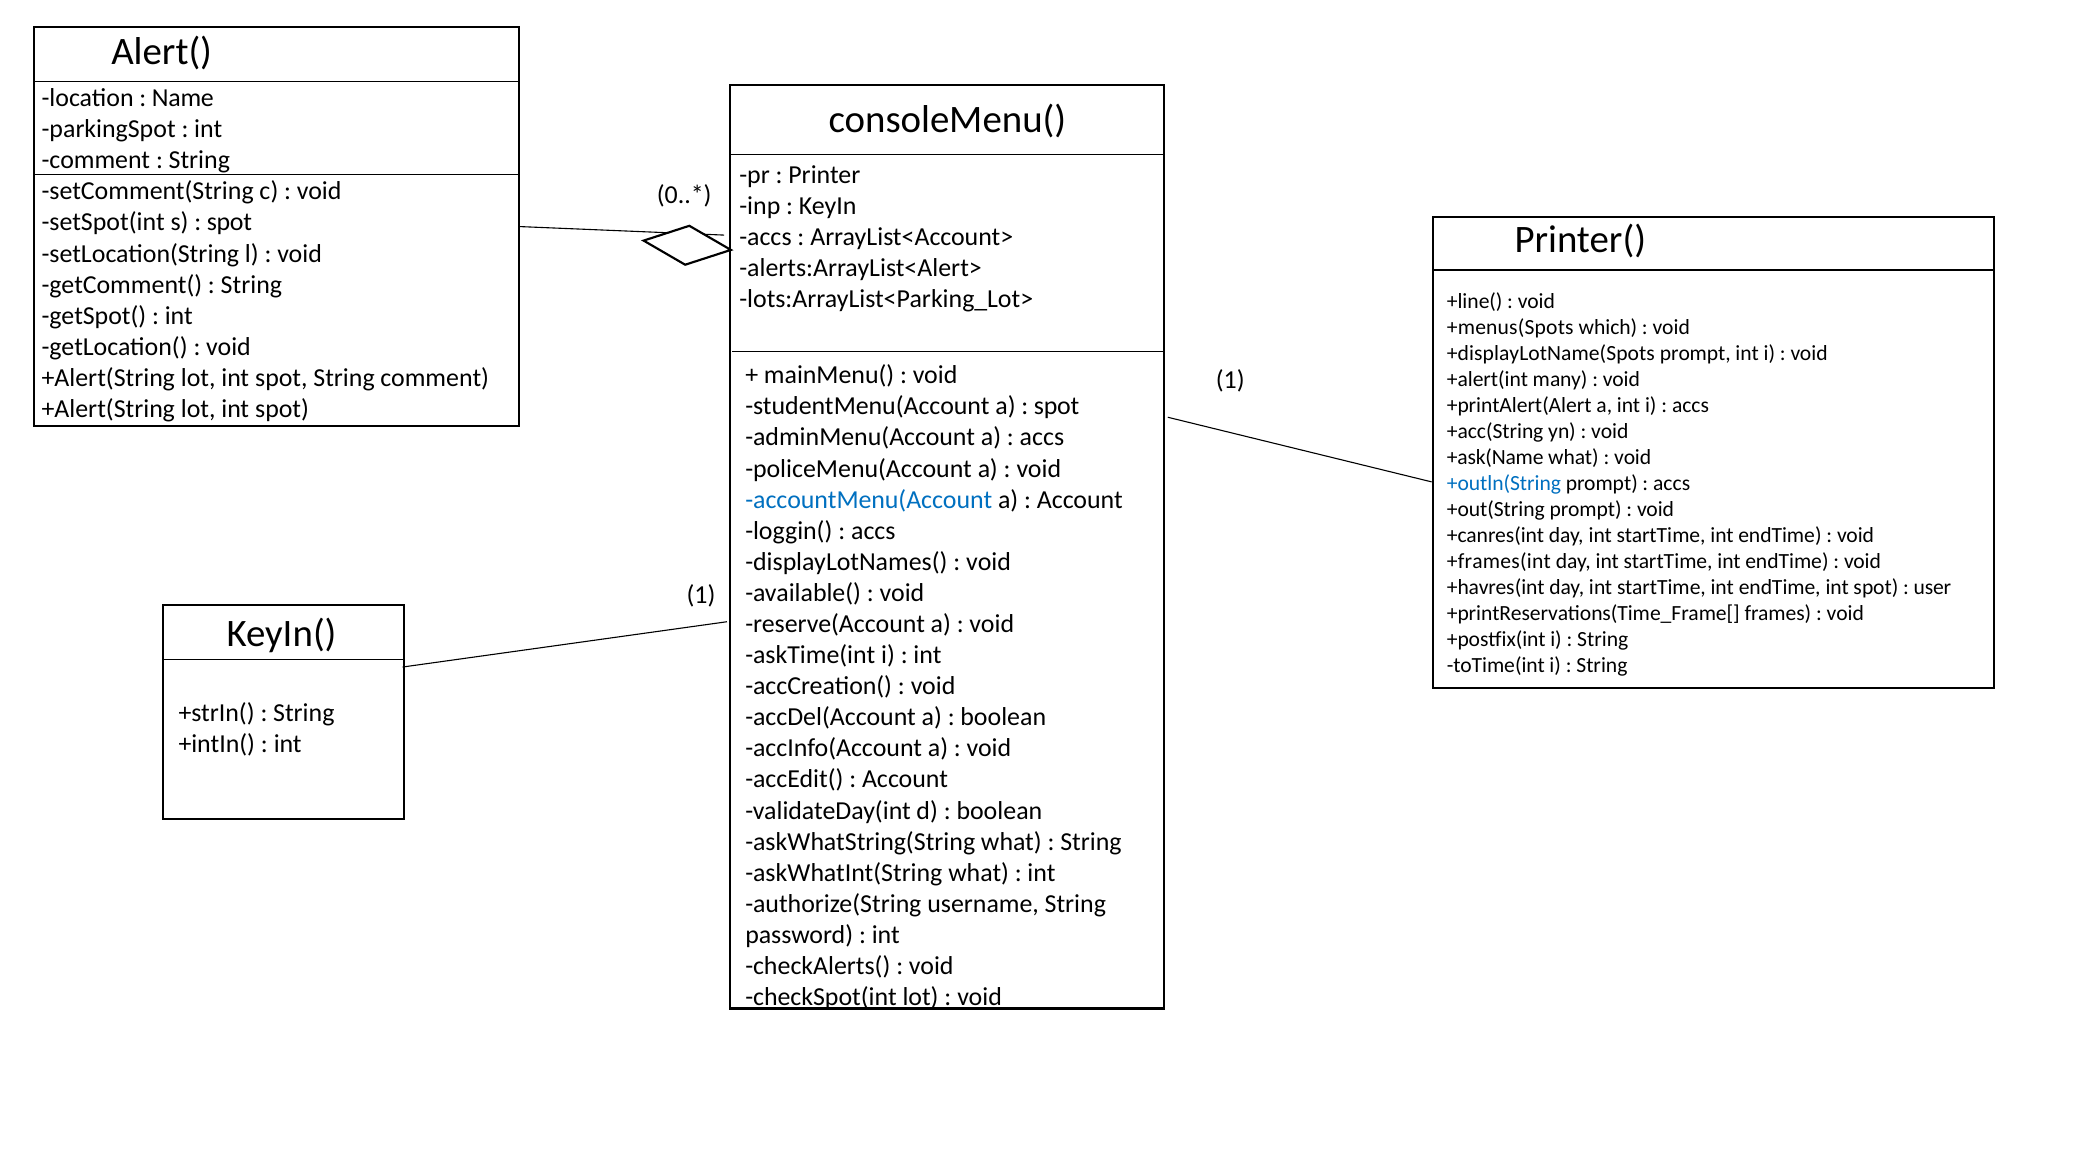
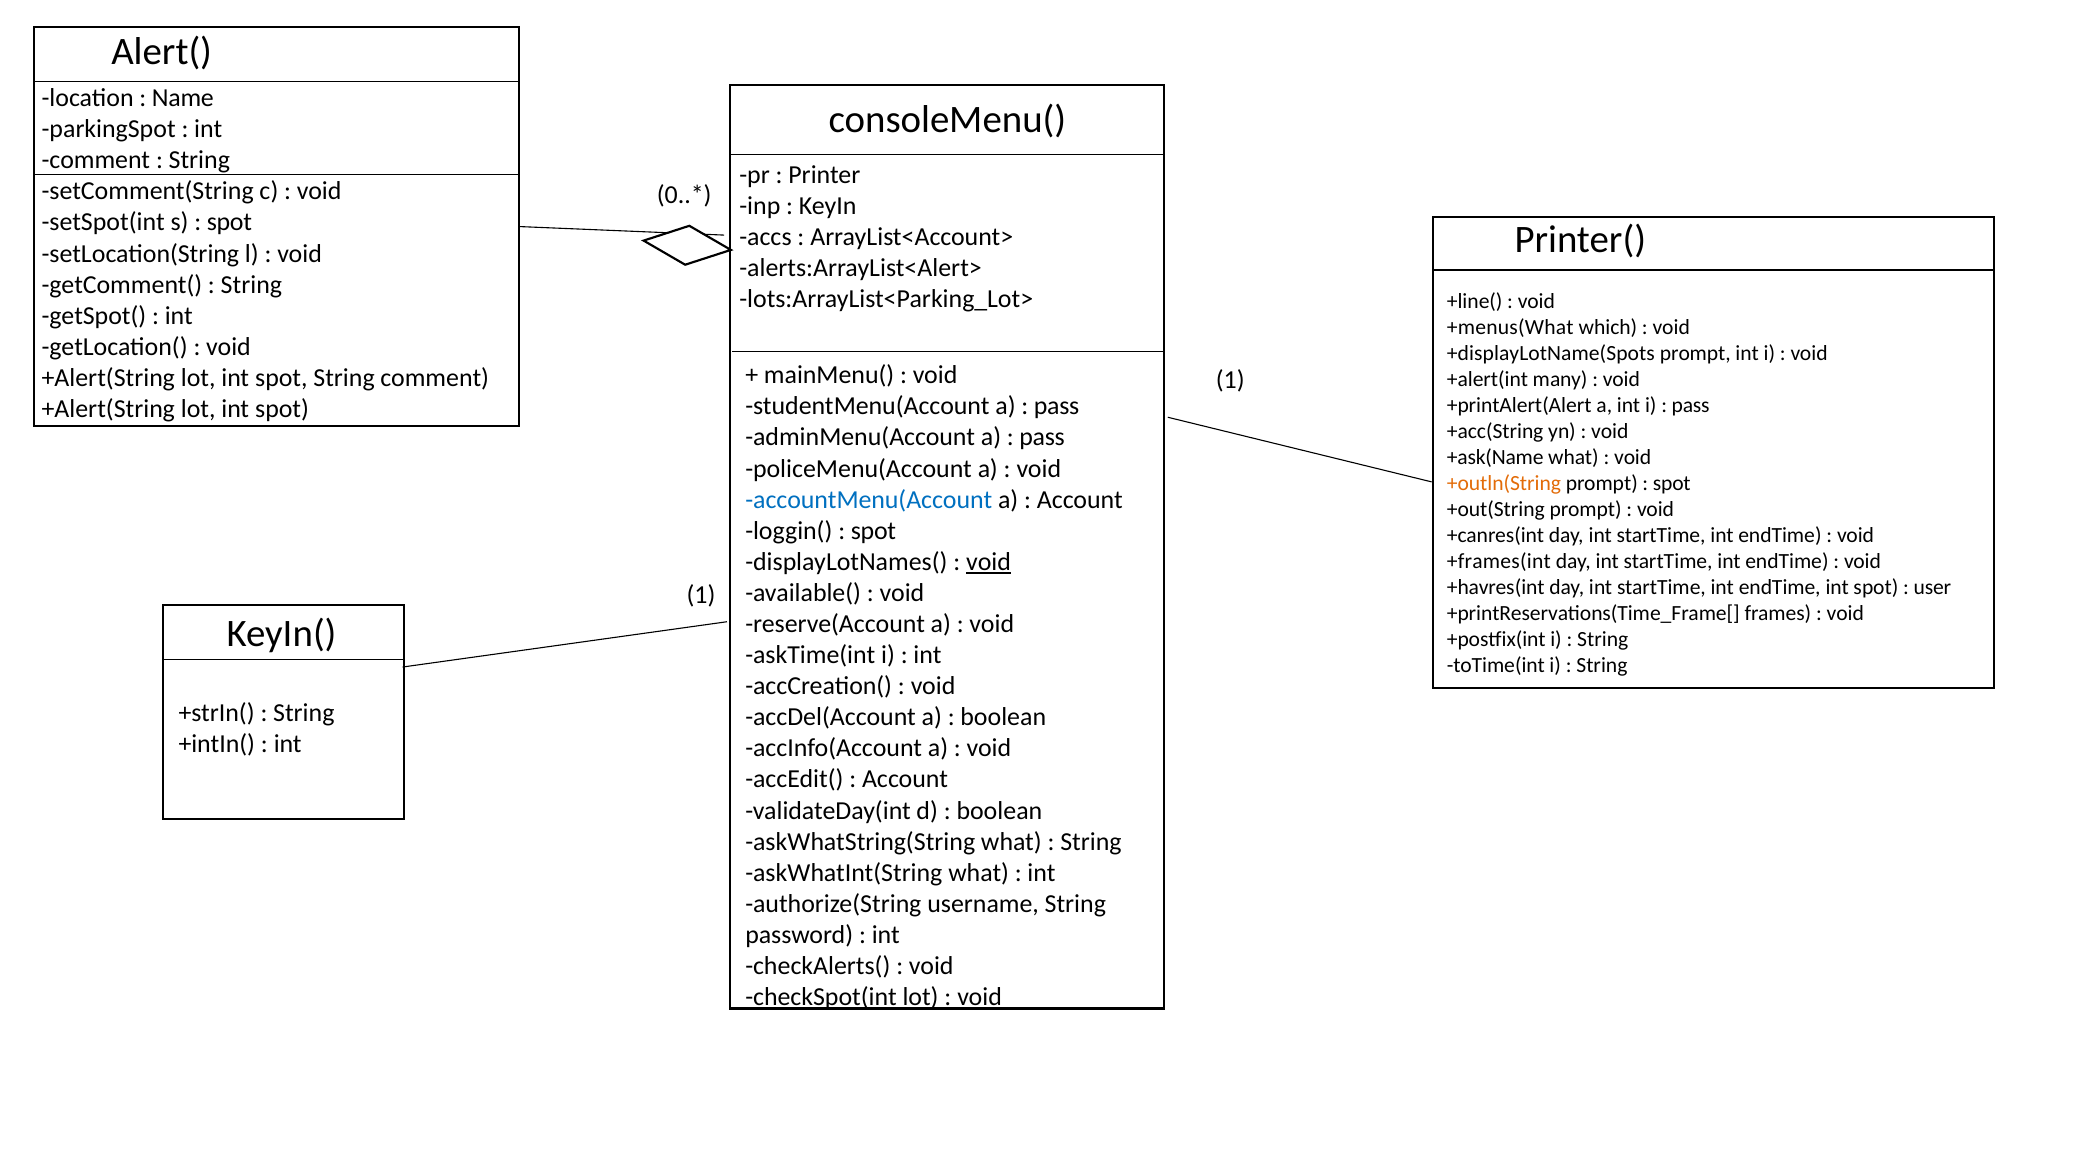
+menus(Spots: +menus(Spots -> +menus(What (1510, 328)
spot: spot -> pass (1057, 406)
accs: accs -> pass (1691, 406)
accs: accs -> pass (1042, 437)
+outln(String colour: blue -> orange (1504, 483)
accs: accs -> spot (1672, 483)
accs: accs -> spot (873, 531)
void underline: none -> present (989, 562)
